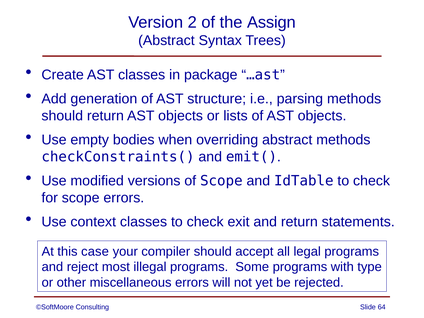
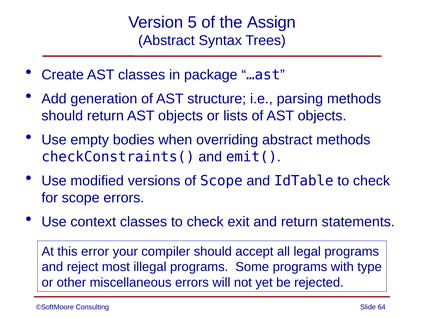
2: 2 -> 5 (192, 22)
case: case -> error (95, 251)
